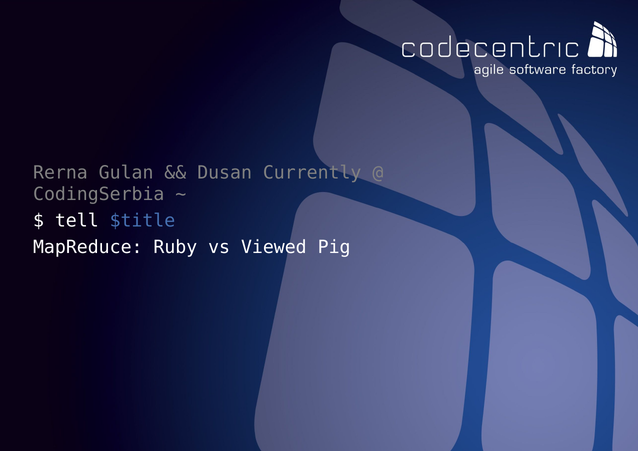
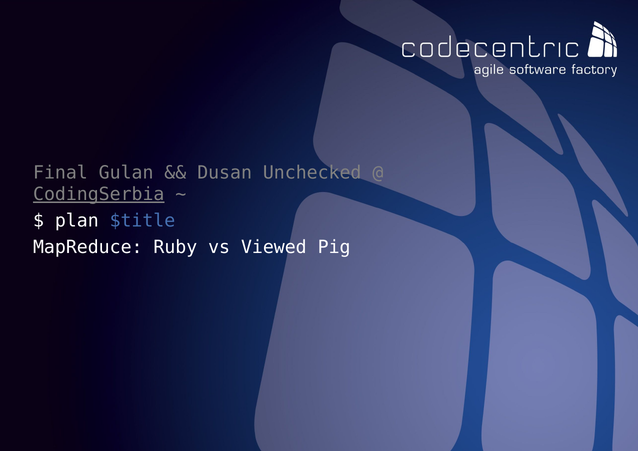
Rerna: Rerna -> Final (60, 173)
Currently: Currently -> Unchecked (312, 173)
CodingSerbia underline: none -> present (99, 194)
tell: tell -> plan (77, 221)
